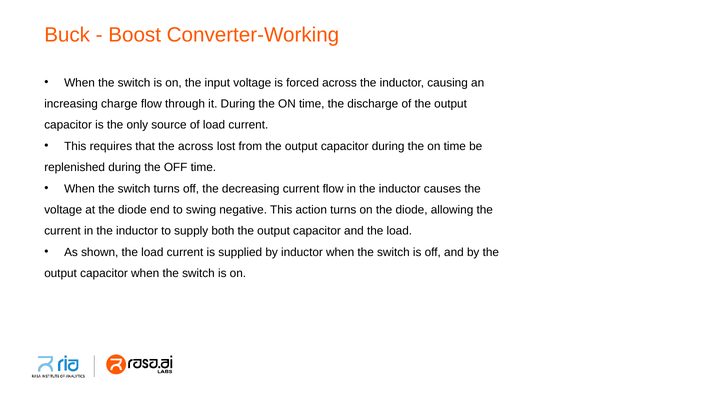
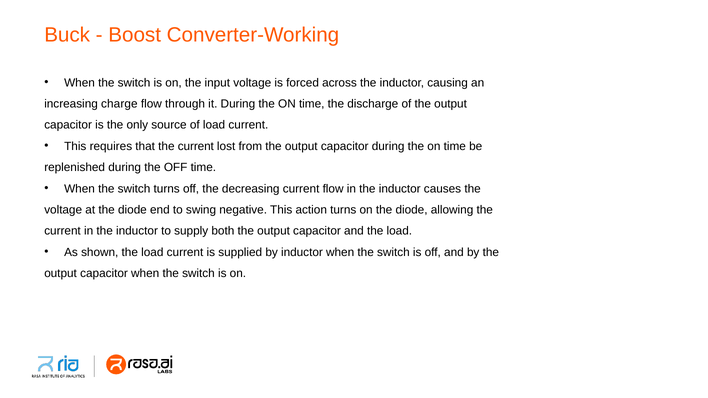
that the across: across -> current (196, 146)
